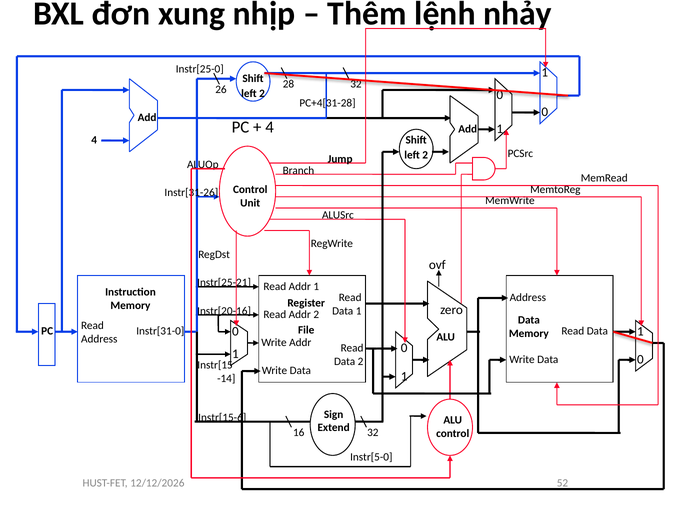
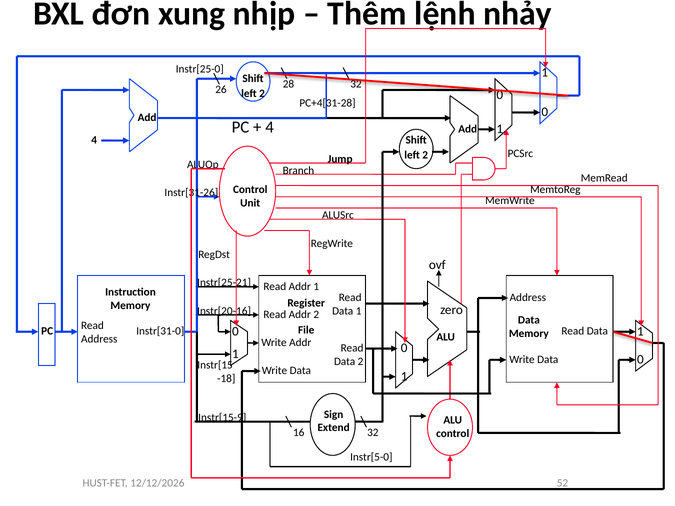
-14: -14 -> -18 (226, 379)
Instr[15-6: Instr[15-6 -> Instr[15-9 (222, 418)
